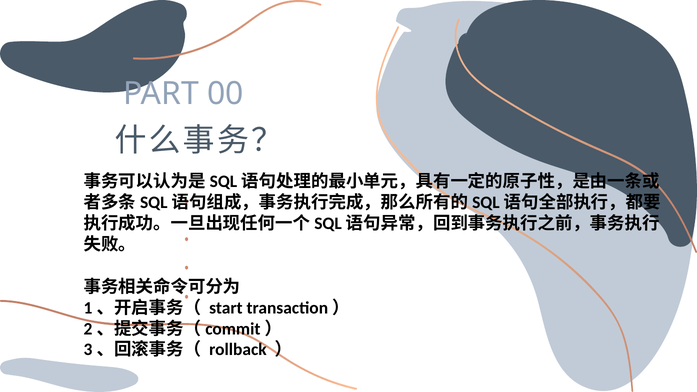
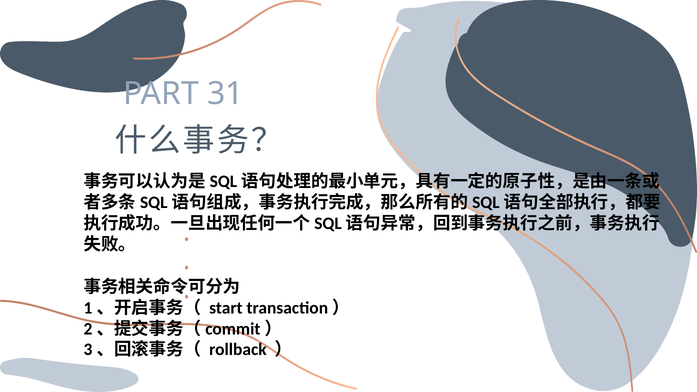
00: 00 -> 31 (225, 94)
